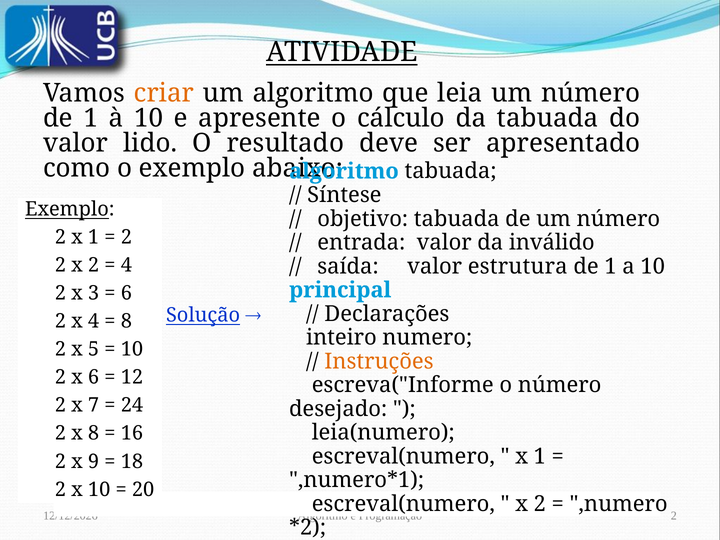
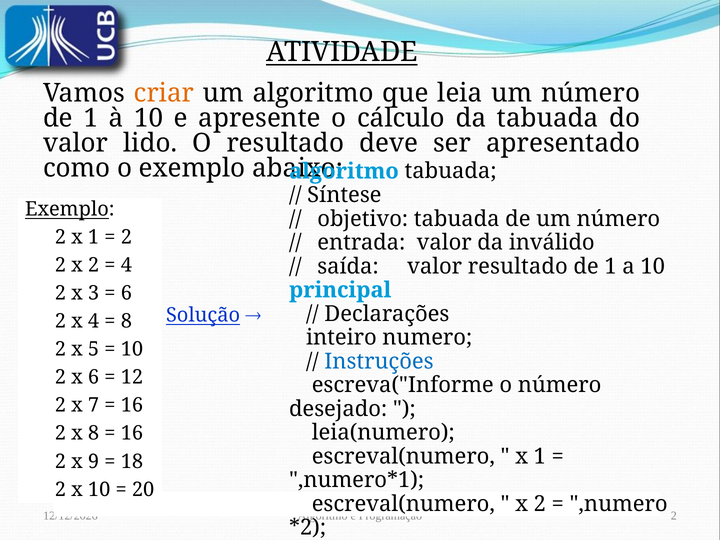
valor estrutura: estrutura -> resultado (518, 266)
Instruções colour: orange -> blue (379, 361)
24: 24 -> 16 (132, 405)
